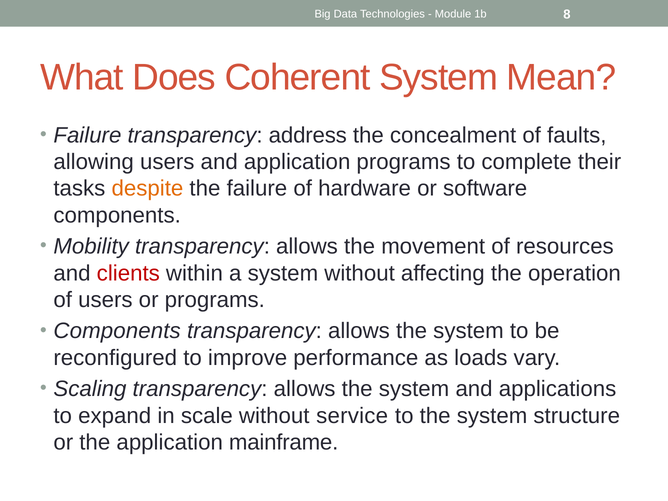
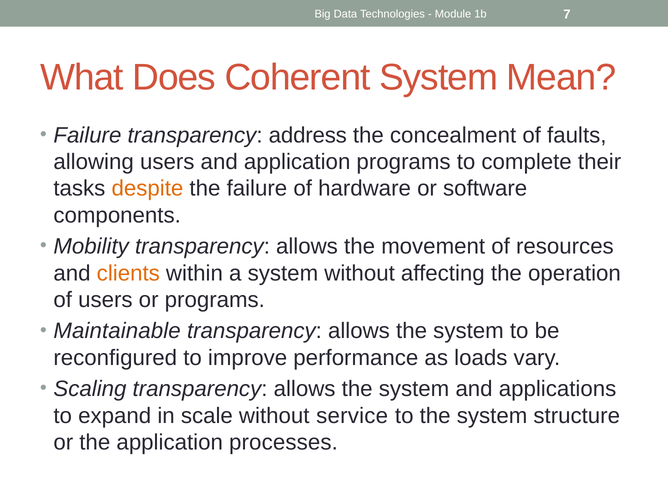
8: 8 -> 7 (567, 14)
clients colour: red -> orange (128, 273)
Components: Components -> Maintainable (117, 331)
mainframe: mainframe -> processes (283, 442)
